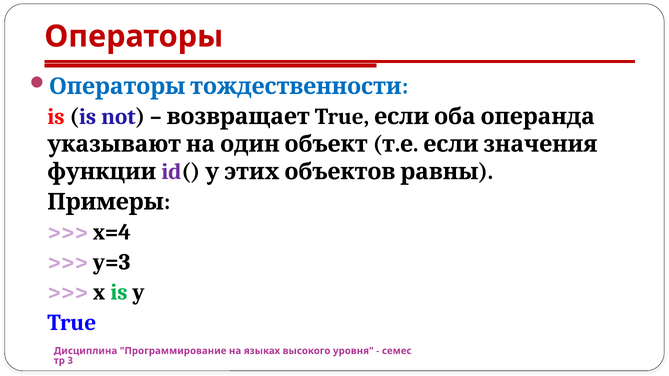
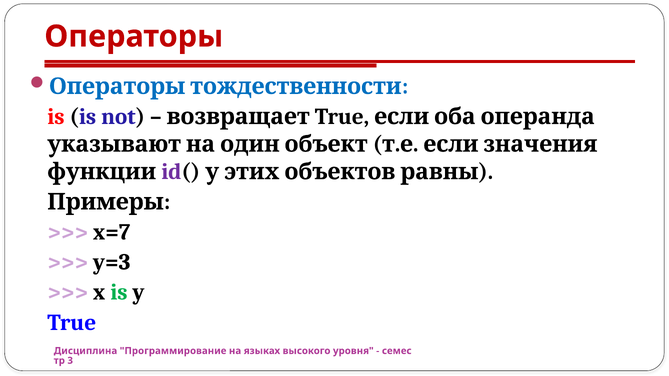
x=4: x=4 -> x=7 (112, 232)
